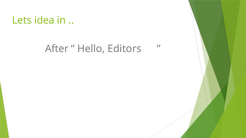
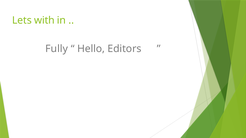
idea: idea -> with (44, 20)
After: After -> Fully (57, 49)
